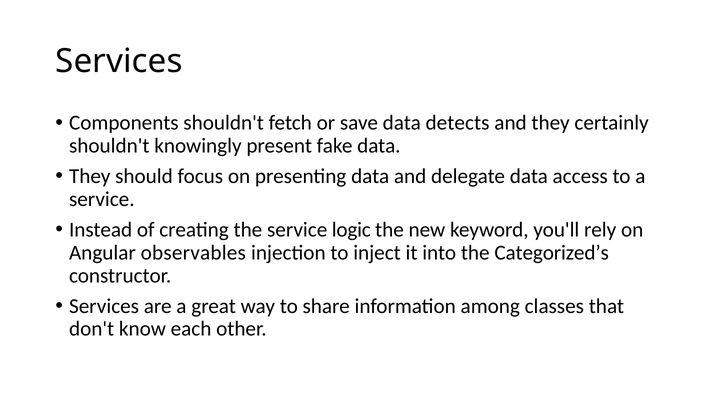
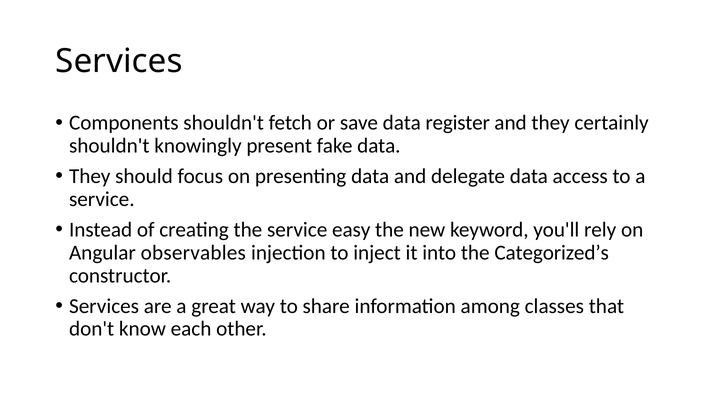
detects: detects -> register (458, 123)
logic: logic -> easy (351, 230)
